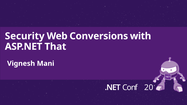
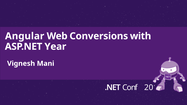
Security: Security -> Angular (25, 36)
That: That -> Year (55, 47)
